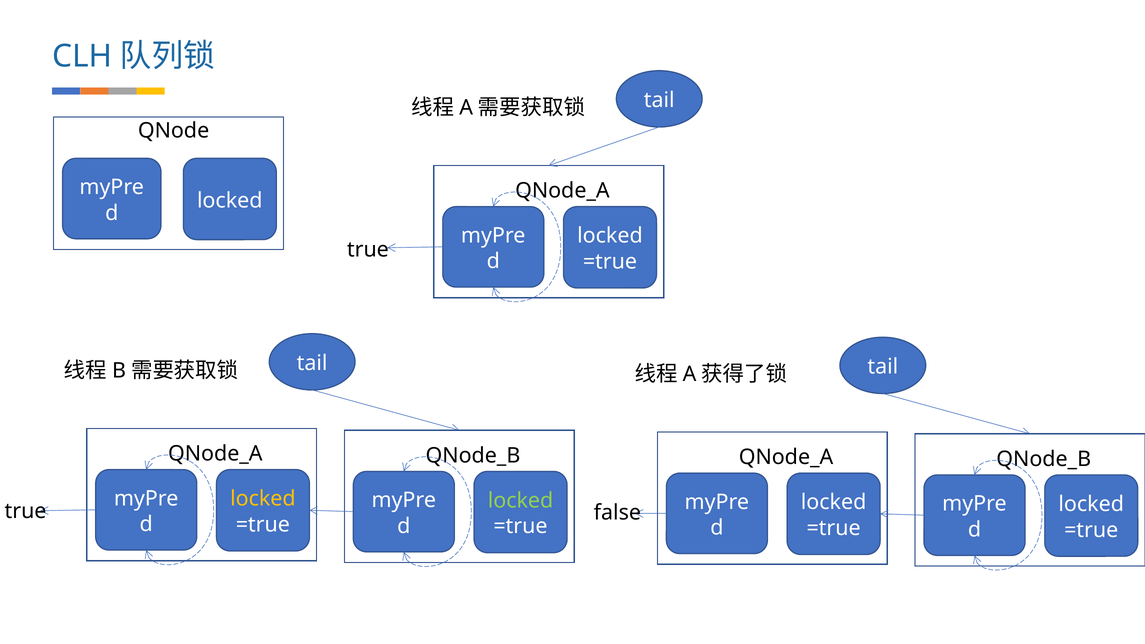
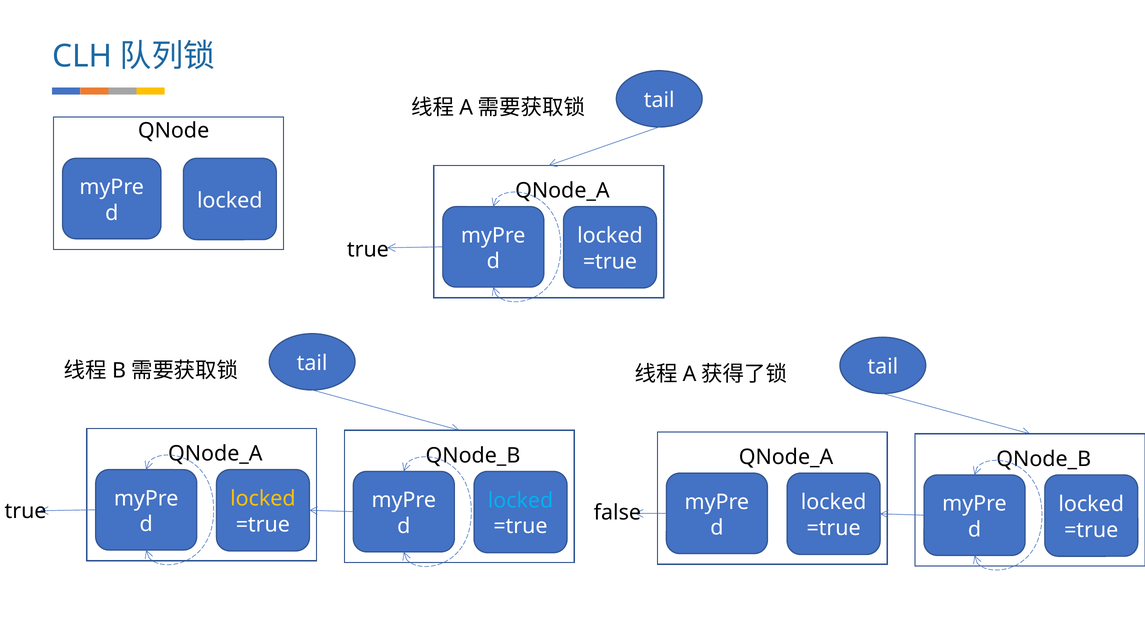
locked colour: light green -> light blue (521, 501)
